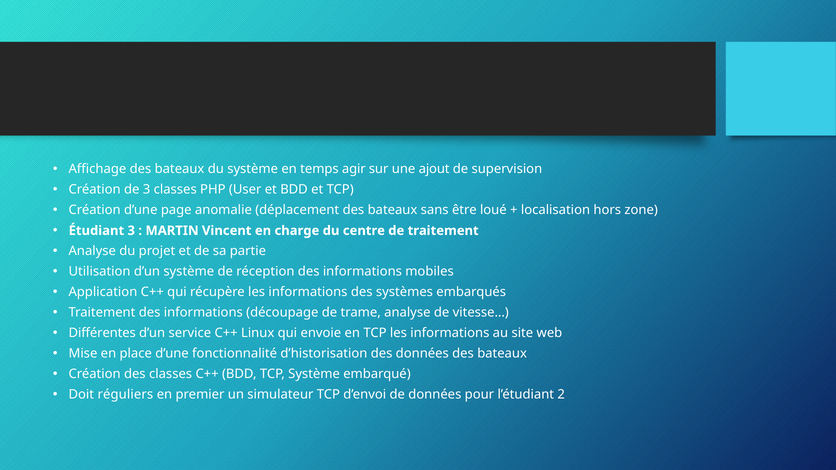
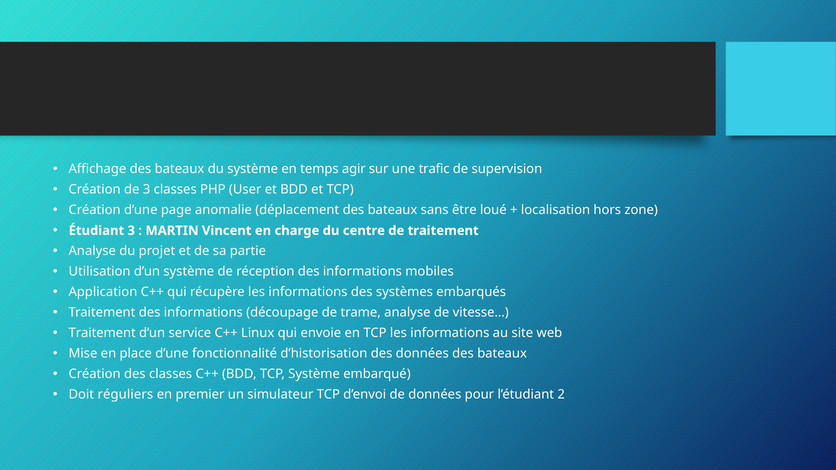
ajout: ajout -> trafic (434, 169)
Différentes: Différentes -> Traitement (102, 333)
